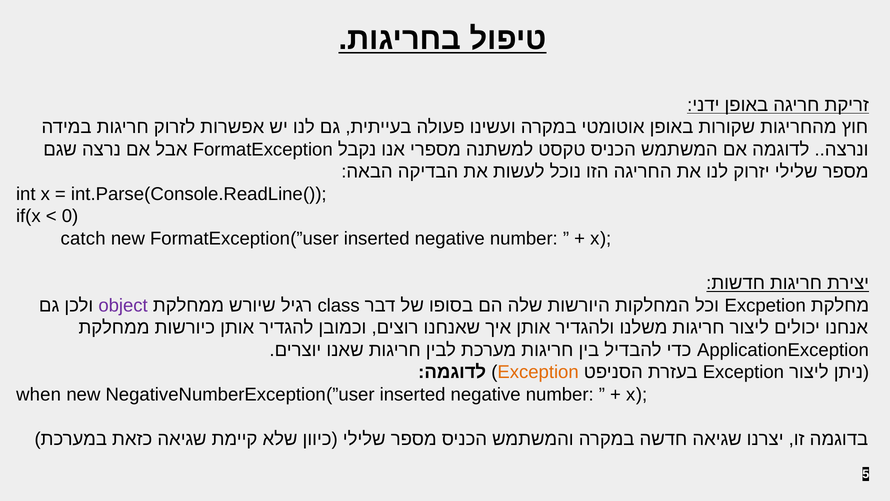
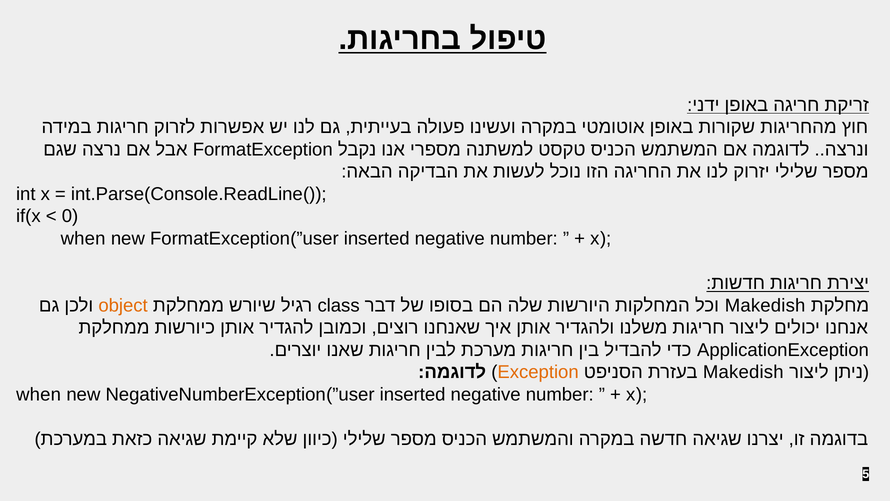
catch: catch -> when (83, 238)
object colour: purple -> orange (123, 305)
Excpetion: Excpetion -> Makedish (765, 305)
Exception: Exception -> Makedish (743, 372)
